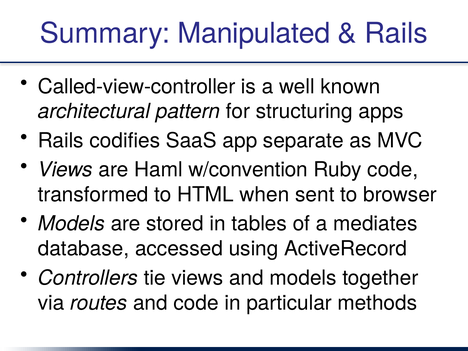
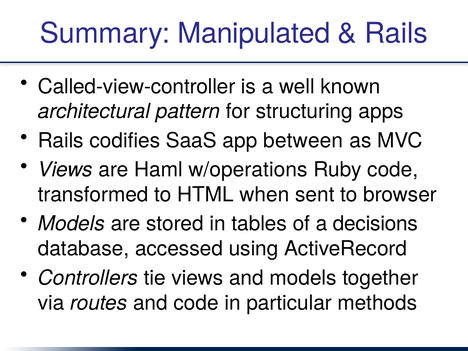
separate: separate -> between (303, 141)
w/convention: w/convention -> w/operations (248, 170)
mediates: mediates -> decisions (375, 224)
